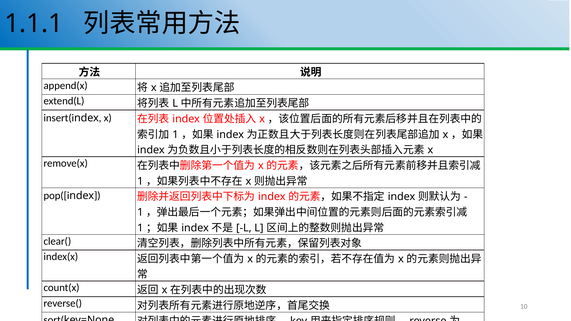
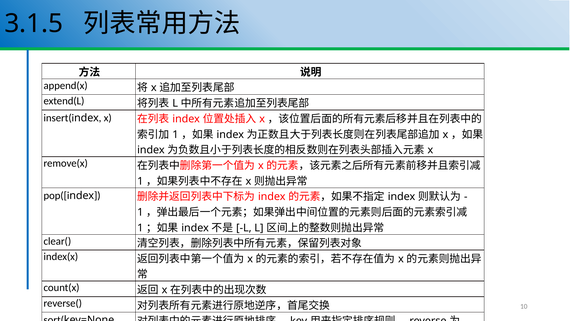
1.1.1: 1.1.1 -> 3.1.5 (34, 23)
